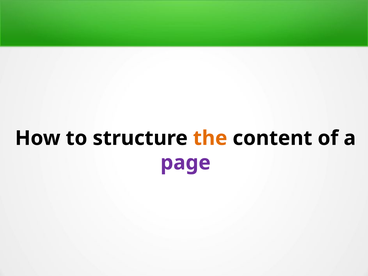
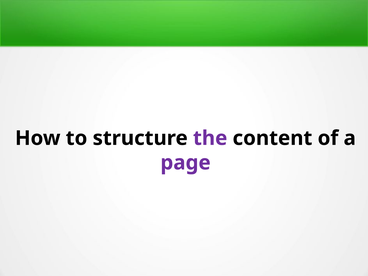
the colour: orange -> purple (210, 138)
